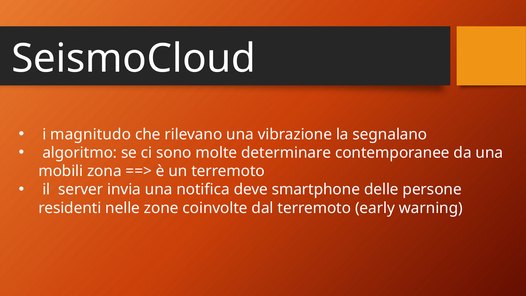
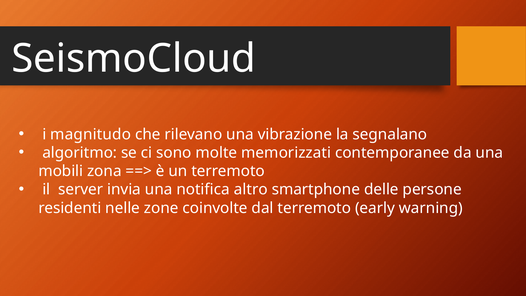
determinare: determinare -> memorizzati (286, 153)
deve: deve -> altro (251, 189)
